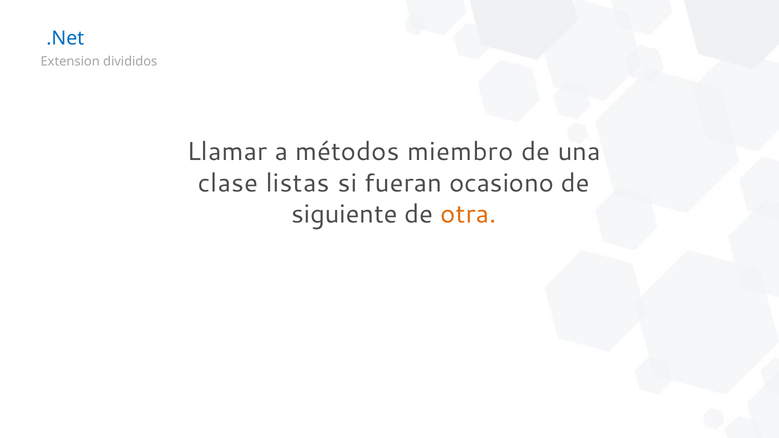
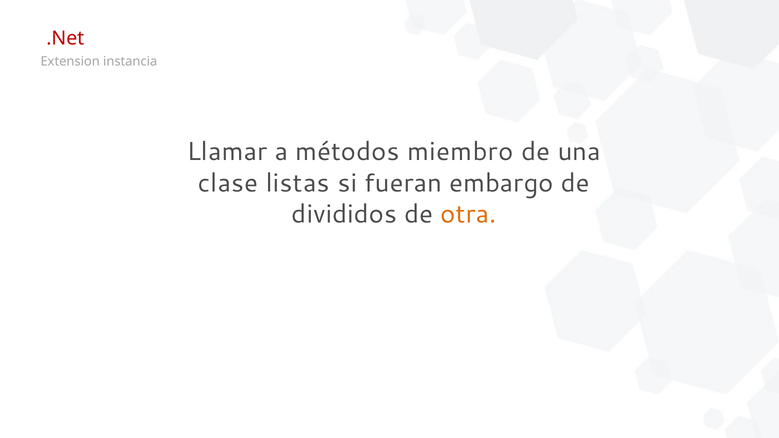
.Net colour: blue -> red (65, 38)
divididos: divididos -> instancia (130, 61)
ocasiono: ocasiono -> embargo (501, 183)
siguiente: siguiente -> divididos (344, 214)
